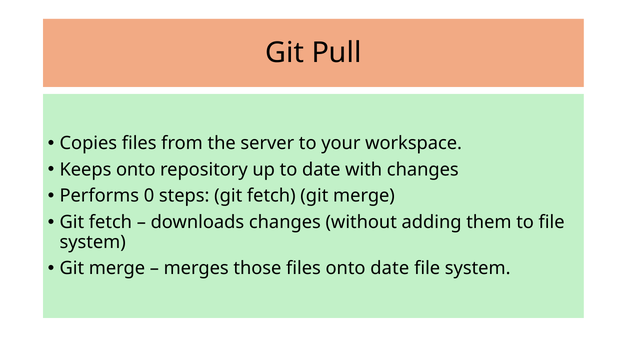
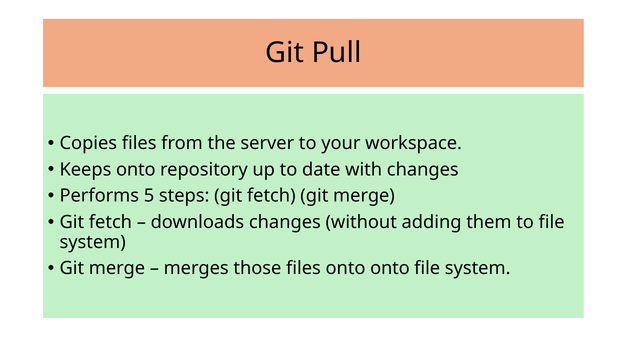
0: 0 -> 5 (149, 196)
onto date: date -> onto (390, 268)
